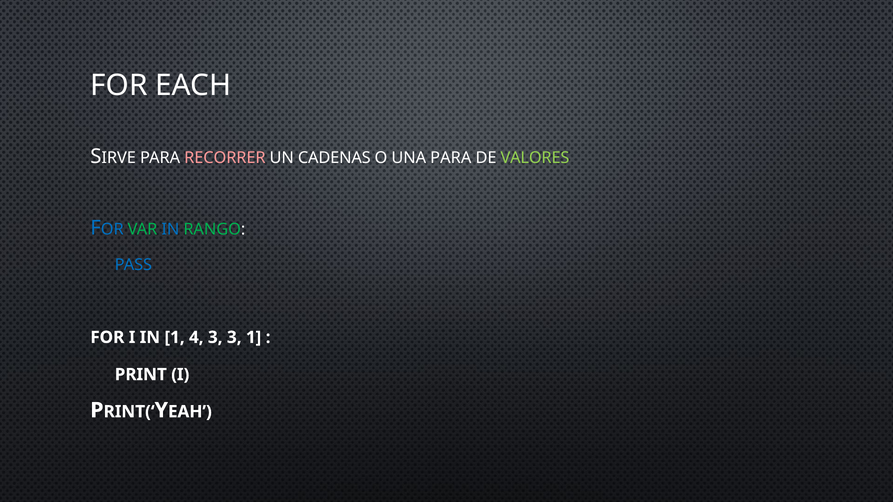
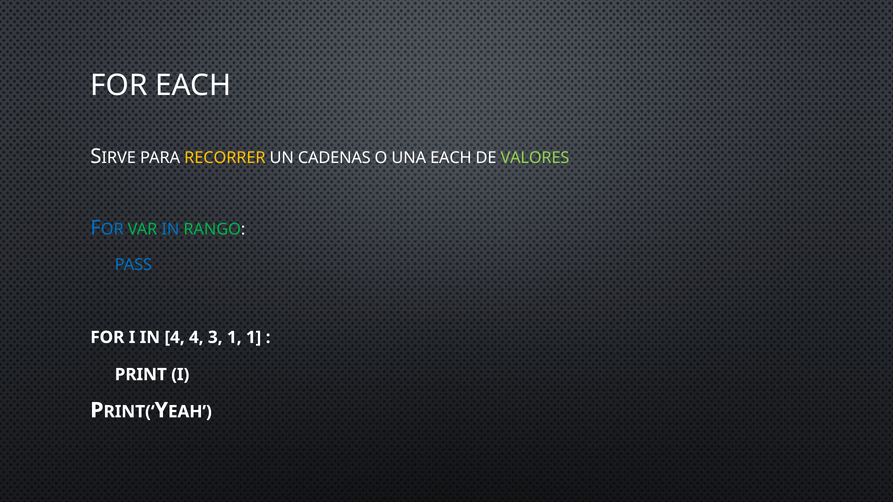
RECORRER colour: pink -> yellow (225, 158)
UNA PARA: PARA -> EACH (451, 158)
IN 1: 1 -> 4 (175, 338)
3 3: 3 -> 1 (234, 338)
